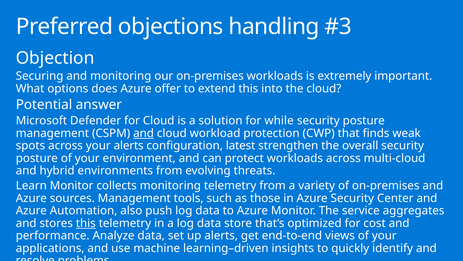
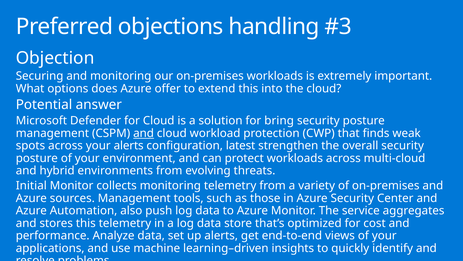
while: while -> bring (279, 120)
Learn: Learn -> Initial (31, 185)
this underline: present -> none (86, 223)
